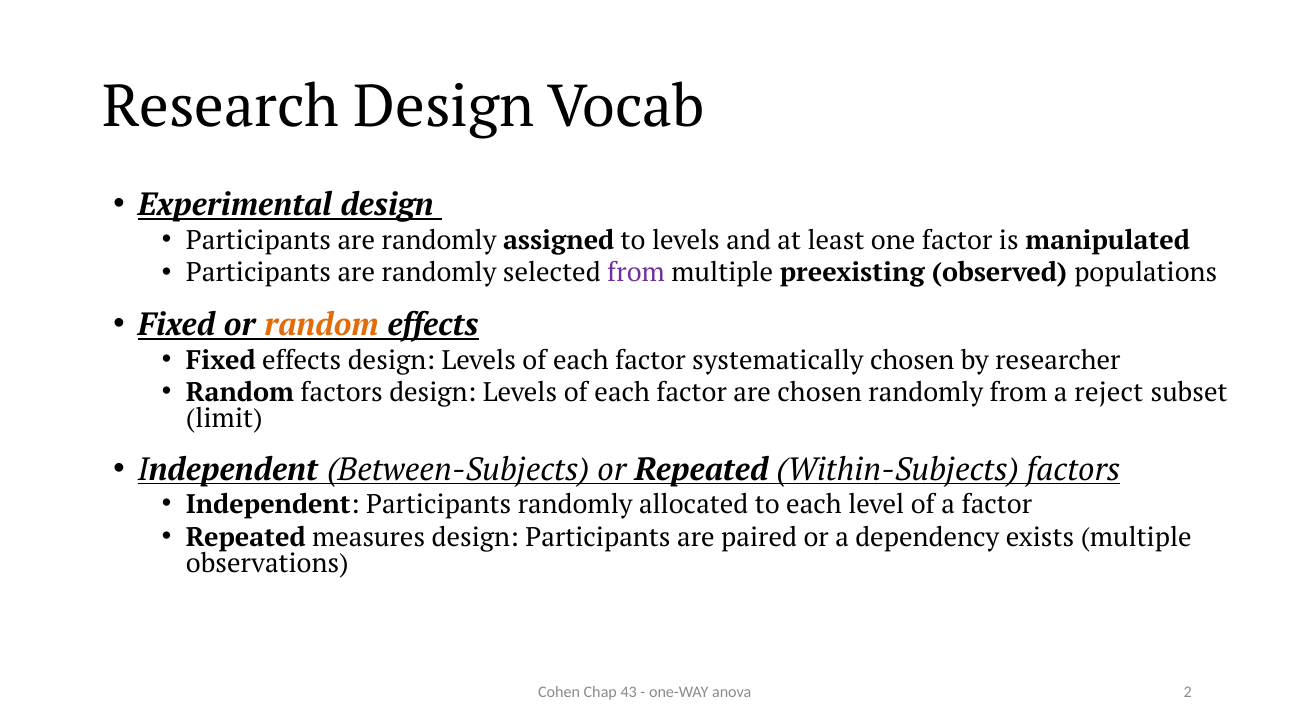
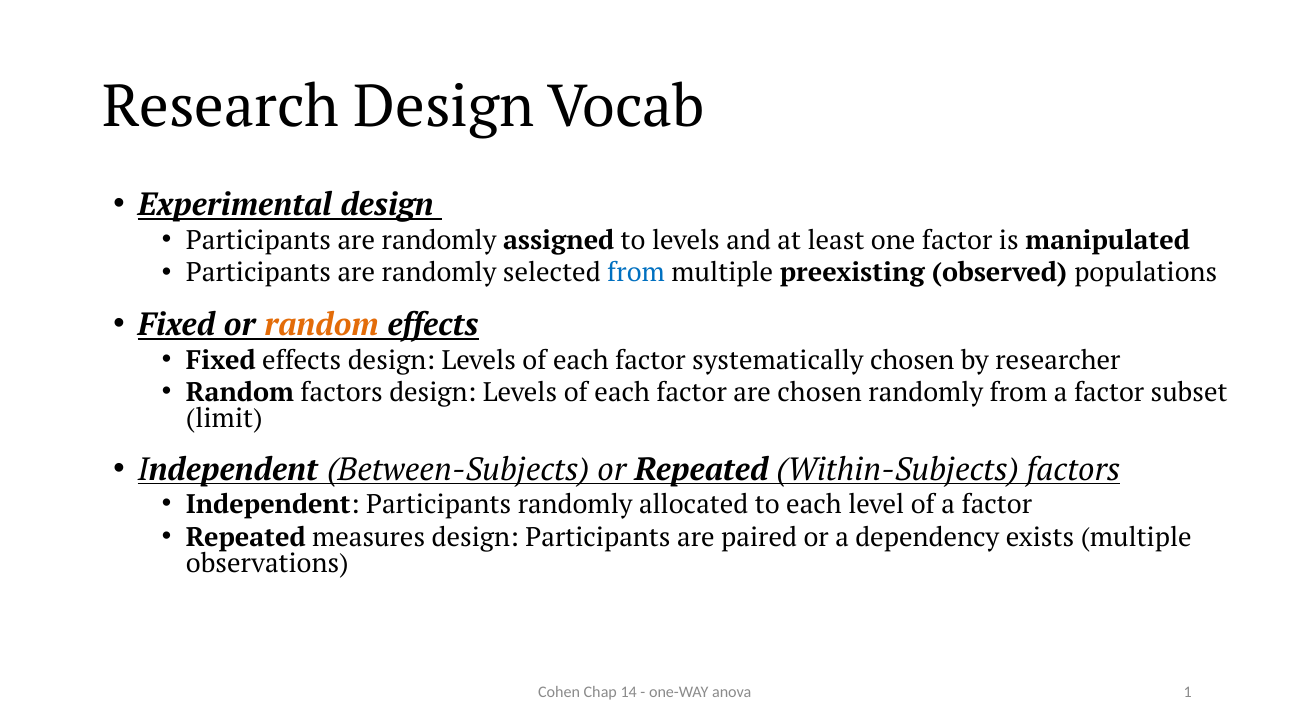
from colour: purple -> blue (636, 273)
from a reject: reject -> factor (1109, 393)
43: 43 -> 14 (629, 693)
2: 2 -> 1 (1188, 693)
